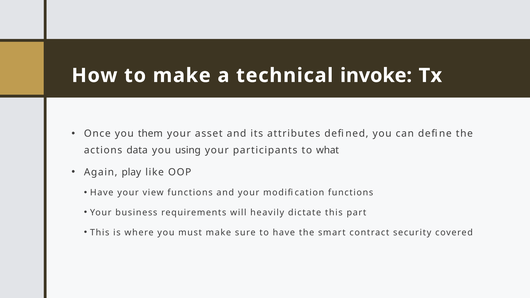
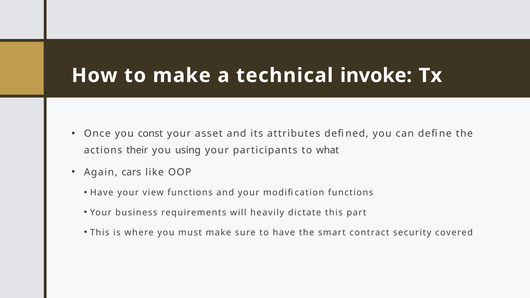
them: them -> const (150, 134)
data: data -> their (137, 150)
play: play -> cars (131, 172)
